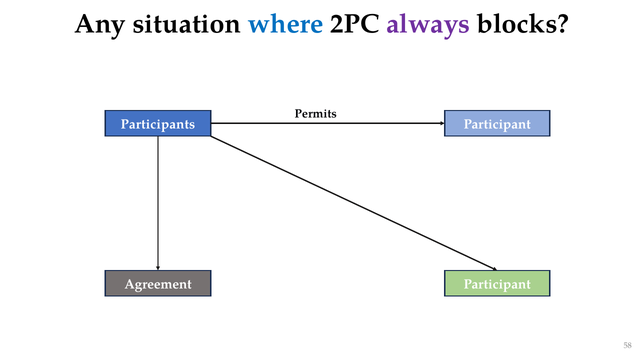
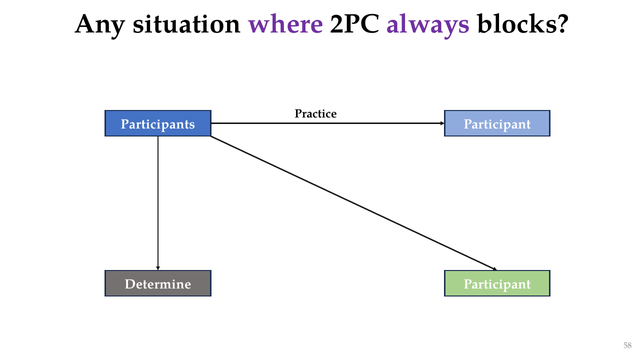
where colour: blue -> purple (286, 24)
Permits: Permits -> Practice (316, 114)
Agreement: Agreement -> Determine (158, 284)
